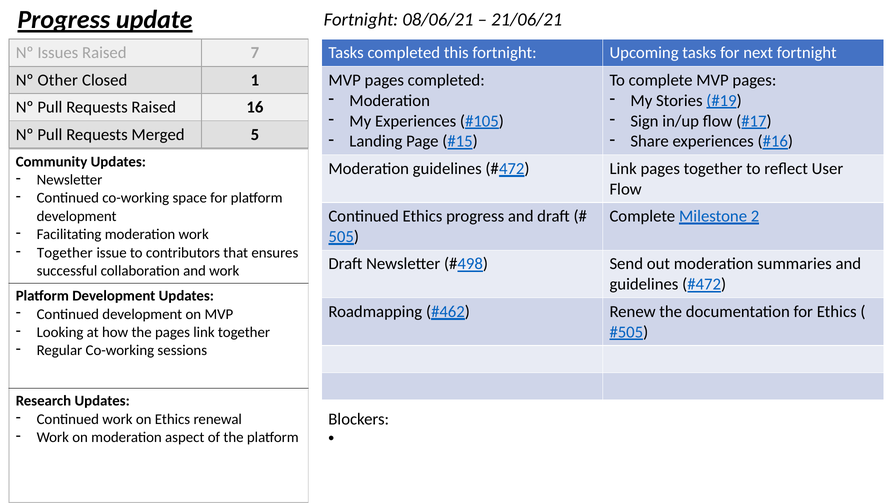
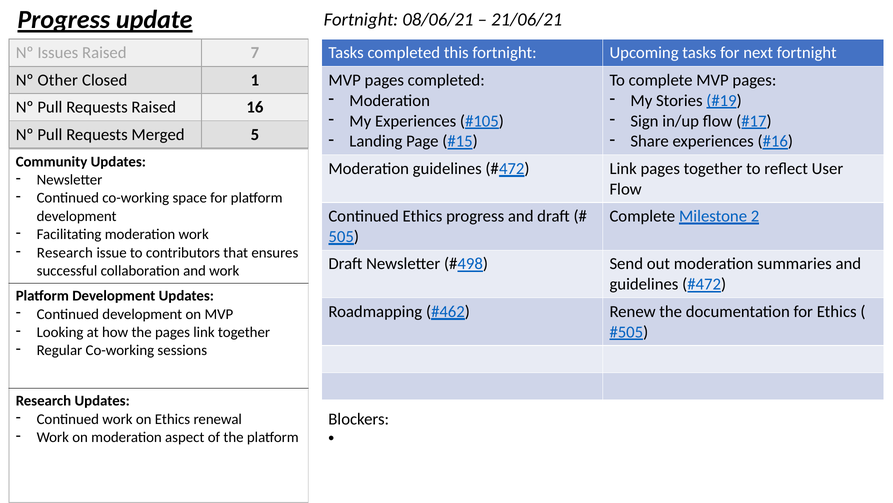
Together: Together -> Research (65, 252)
